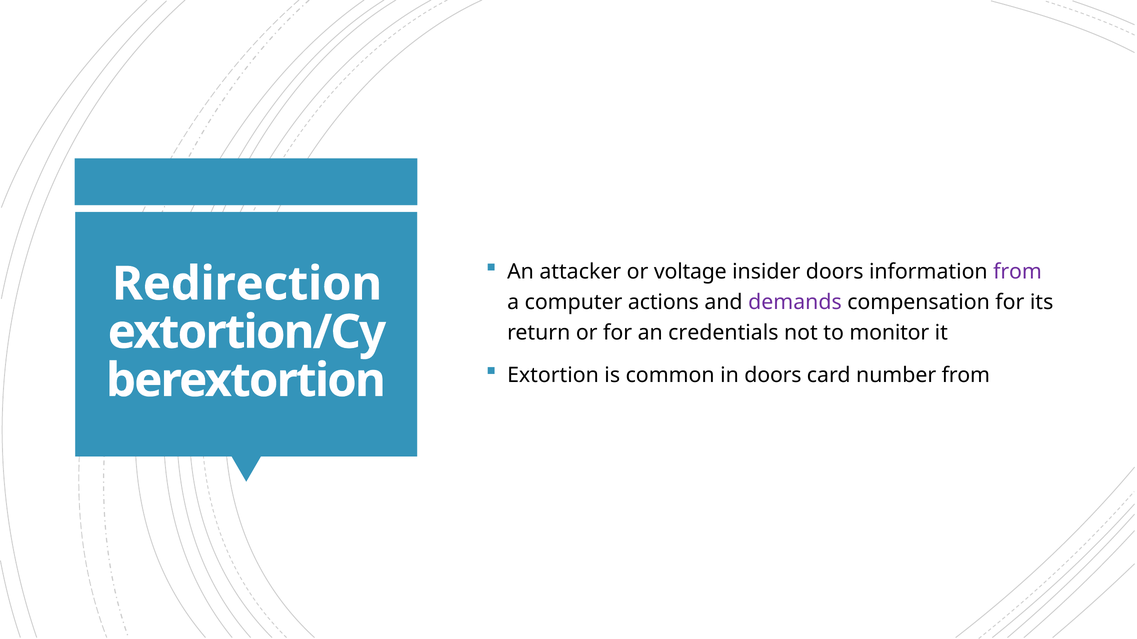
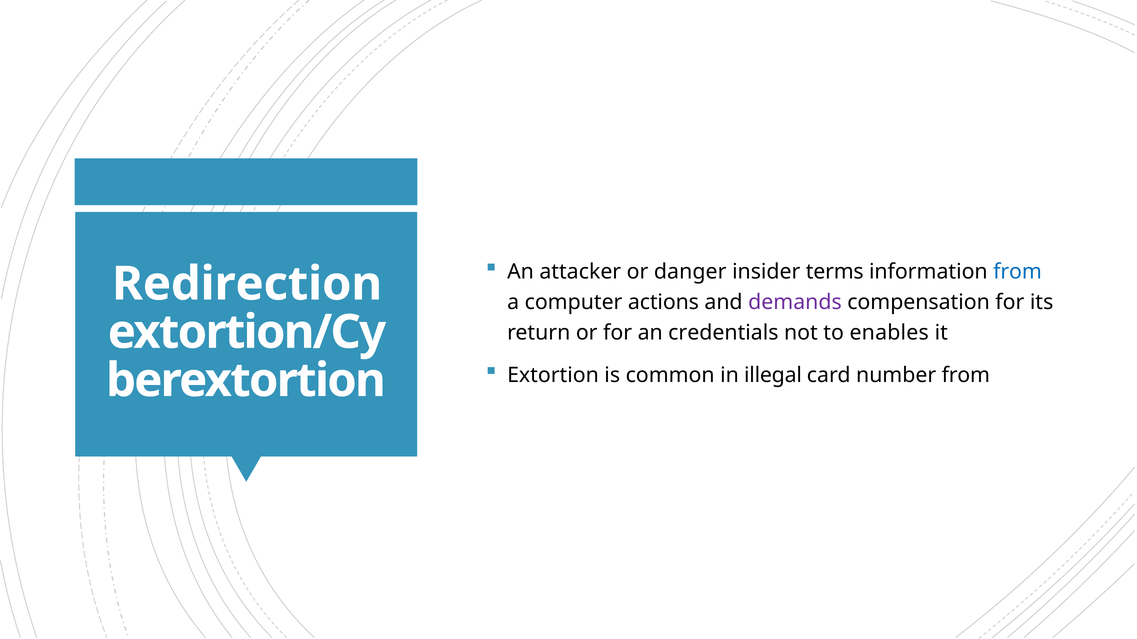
voltage: voltage -> danger (690, 272)
insider doors: doors -> terms (835, 272)
from colour: purple -> blue (1018, 272)
monitor: monitor -> enables (889, 333)
in doors: doors -> illegal (773, 376)
